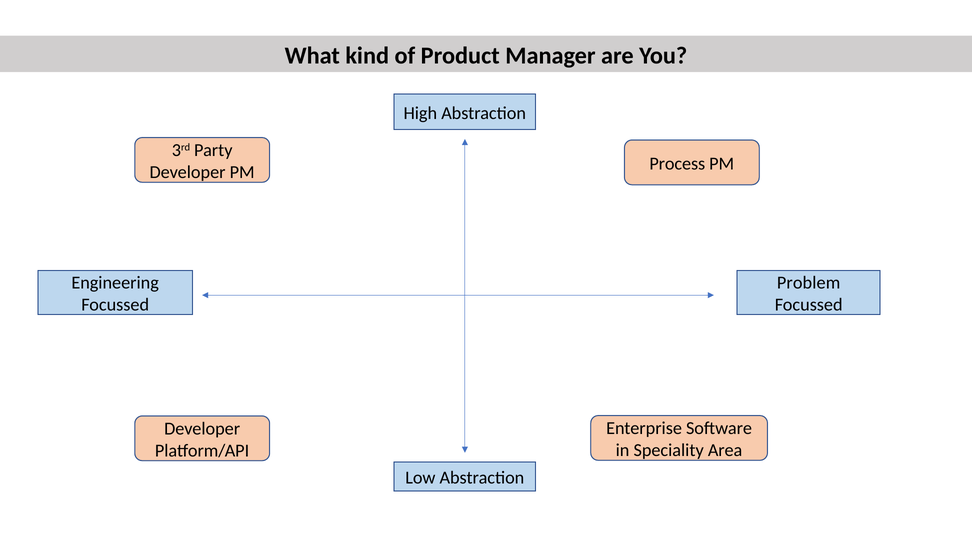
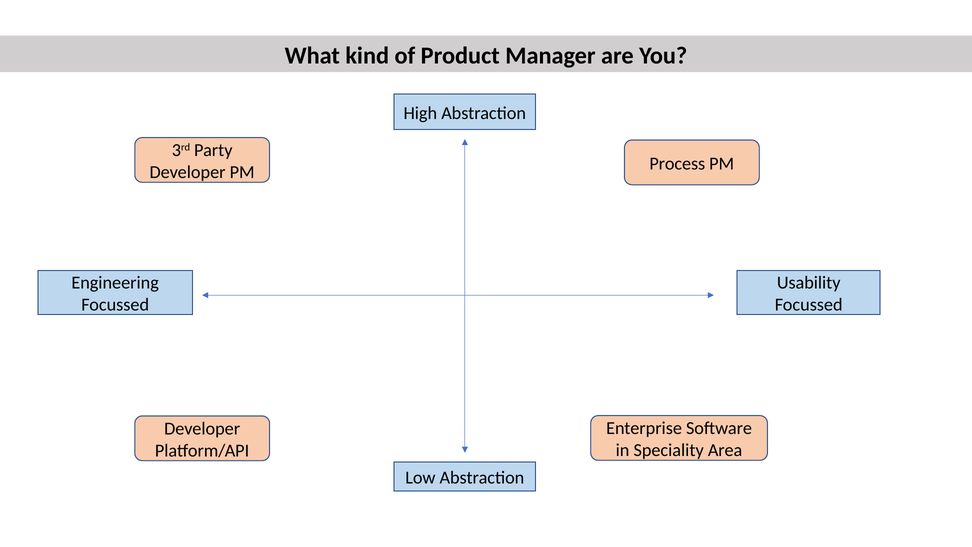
Problem: Problem -> Usability (809, 283)
